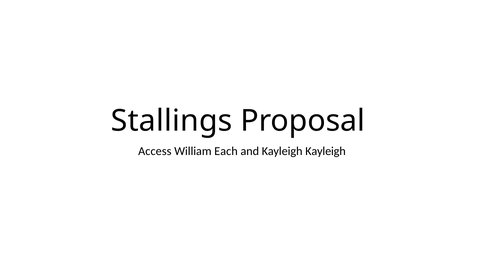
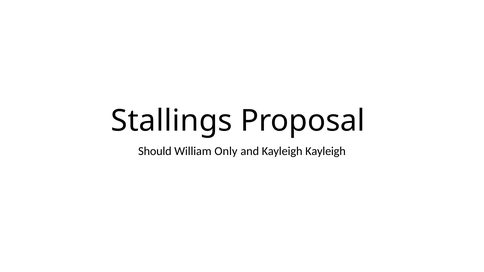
Access: Access -> Should (155, 151)
Each: Each -> Only (226, 151)
